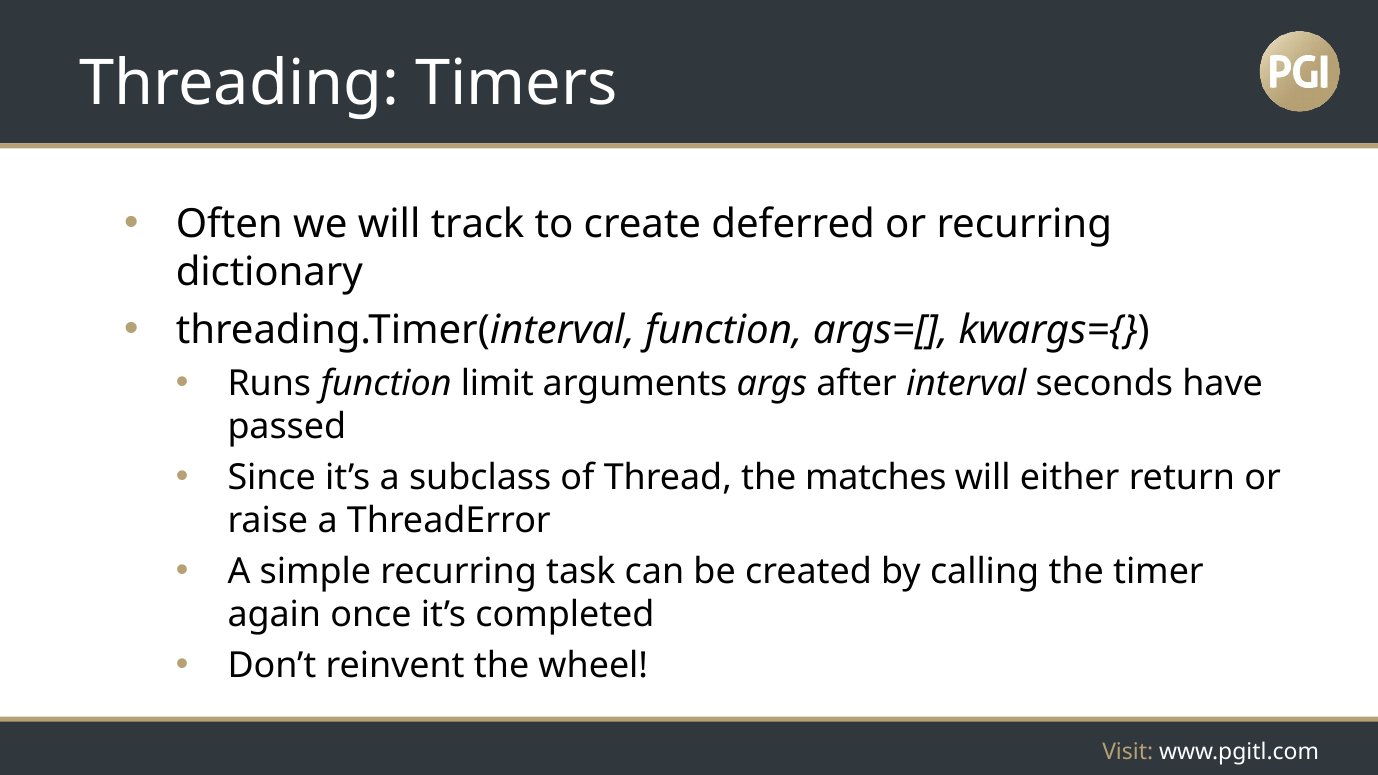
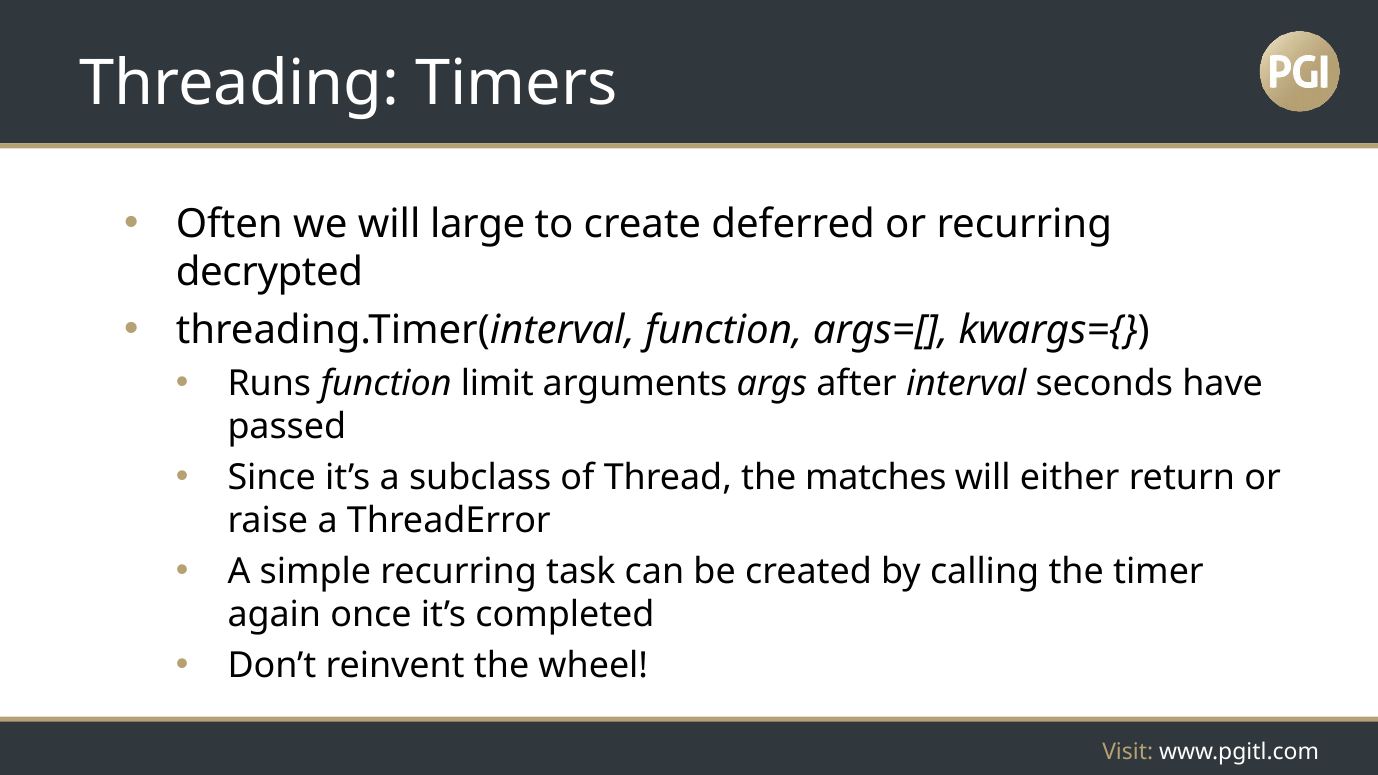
track: track -> large (478, 224)
dictionary: dictionary -> decrypted (269, 273)
